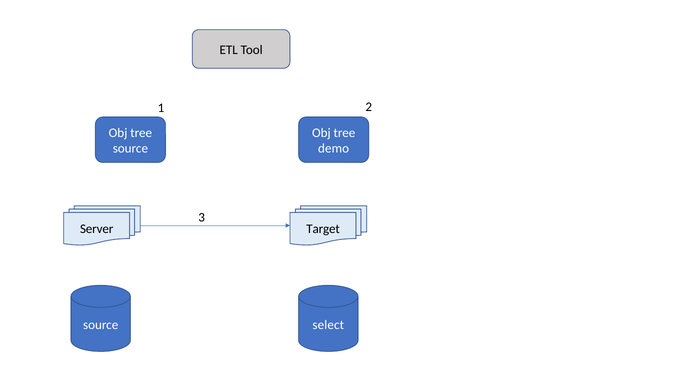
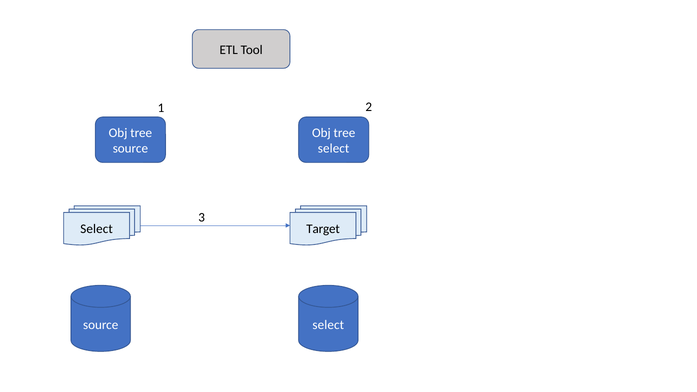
demo: demo -> select (334, 148)
Server: Server -> Select (97, 229)
